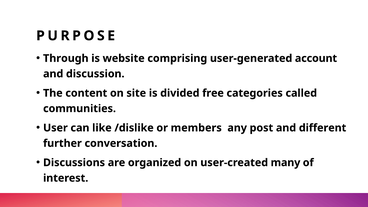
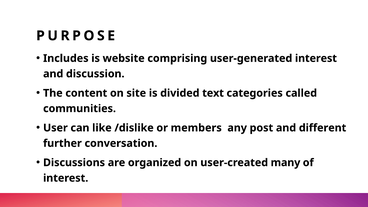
Through: Through -> Includes (66, 58)
user-generated account: account -> interest (316, 58)
free: free -> text (213, 93)
